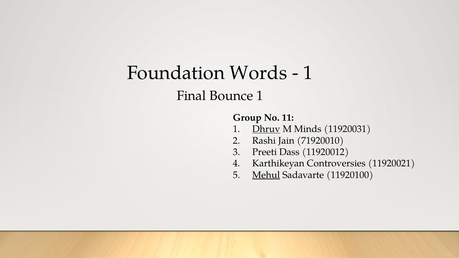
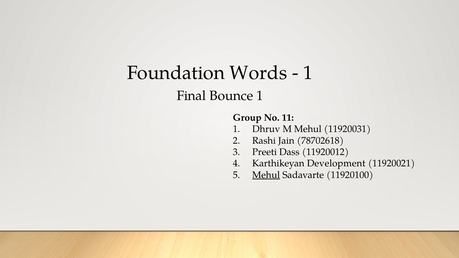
Dhruv underline: present -> none (266, 129)
M Minds: Minds -> Mehul (308, 129)
71920010: 71920010 -> 78702618 (320, 141)
Controversies: Controversies -> Development (336, 164)
